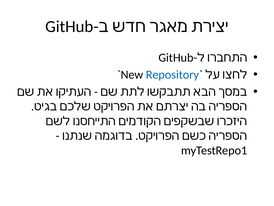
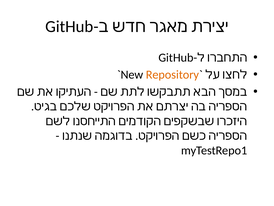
Repository colour: blue -> orange (173, 75)
